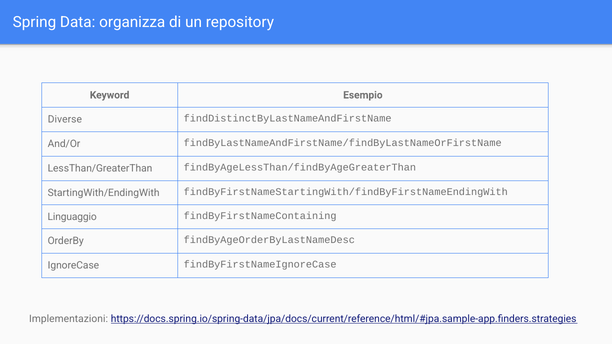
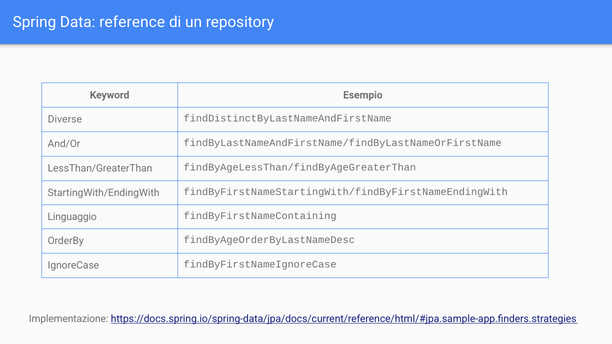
organizza: organizza -> reference (132, 22)
Implementazioni: Implementazioni -> Implementazione (69, 319)
